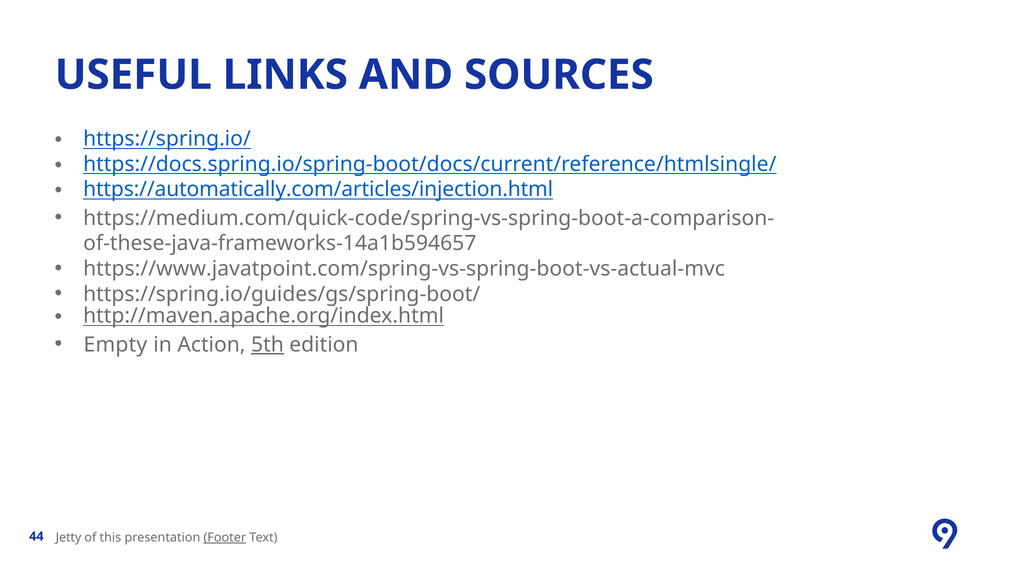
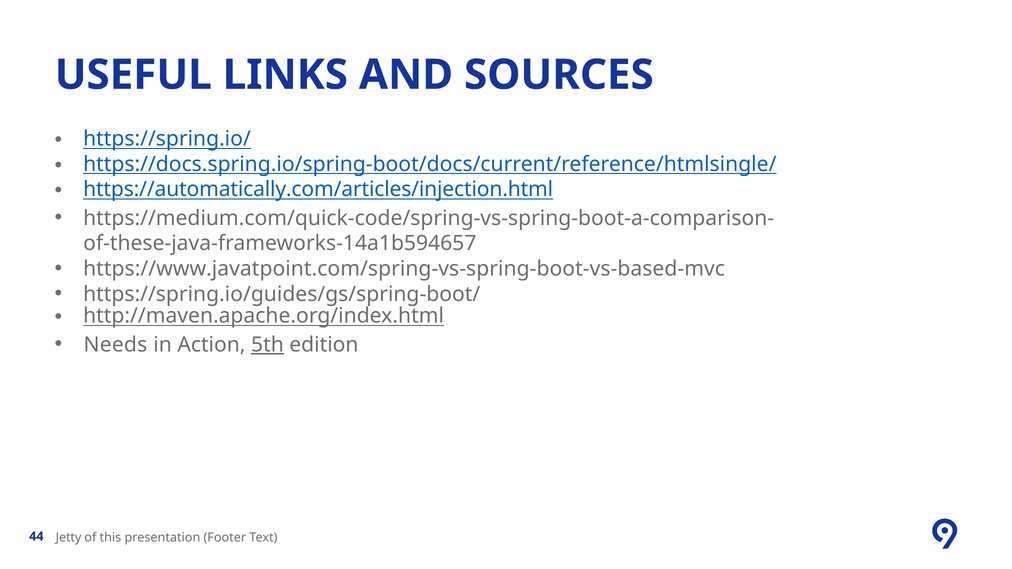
https://www.javatpoint.com/spring-vs-spring-boot-vs-actual-mvc: https://www.javatpoint.com/spring-vs-spring-boot-vs-actual-mvc -> https://www.javatpoint.com/spring-vs-spring-boot-vs-based-mvc (404, 269)
Empty: Empty -> Needs (115, 345)
Footer underline: present -> none (225, 538)
